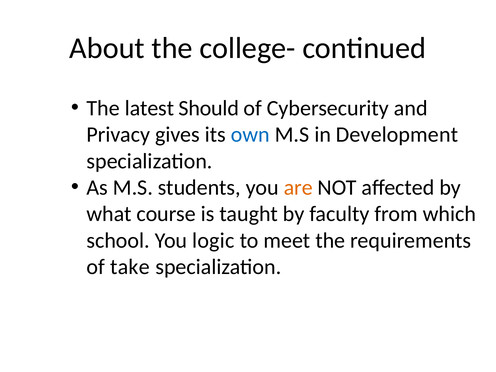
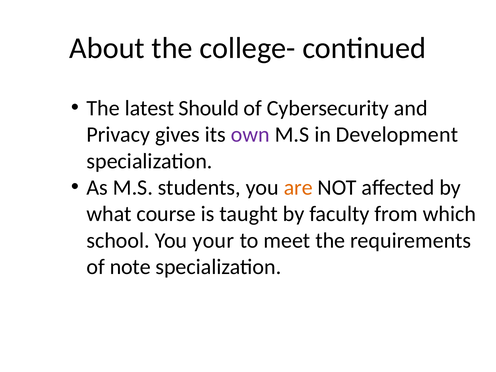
own colour: blue -> purple (250, 135)
logic: logic -> your (213, 240)
take: take -> note (130, 267)
